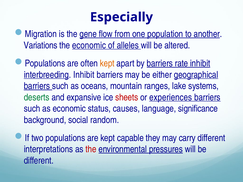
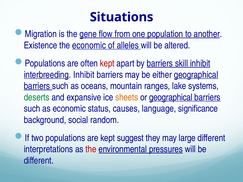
Especially: Especially -> Situations (122, 17)
Variations: Variations -> Existence (41, 45)
kept colour: orange -> red (107, 63)
rate: rate -> skill (181, 63)
sheets colour: red -> orange (127, 97)
or experiences: experiences -> geographical (171, 97)
capable: capable -> suggest (130, 138)
carry: carry -> large (187, 138)
